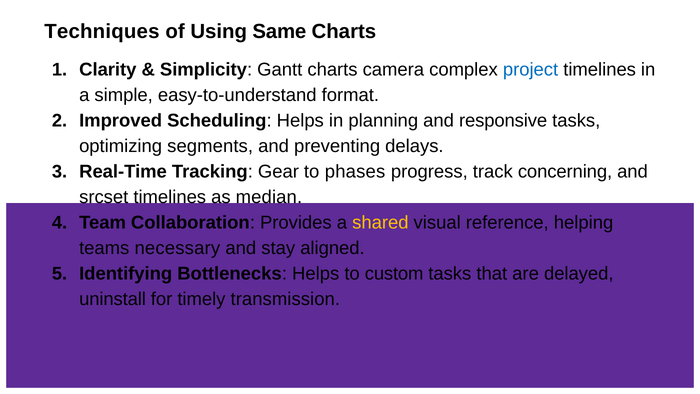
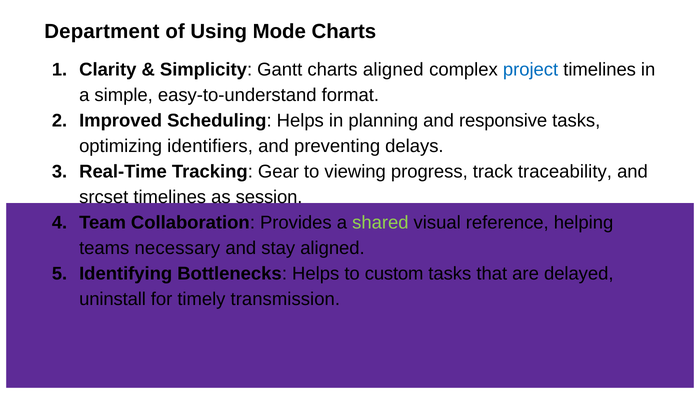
Techniques: Techniques -> Department (102, 32)
Same: Same -> Mode (279, 32)
charts camera: camera -> aligned (393, 70)
segments: segments -> identifiers (210, 146)
phases: phases -> viewing (355, 172)
concerning: concerning -> traceability (565, 172)
median: median -> session (269, 197)
shared colour: yellow -> light green (380, 223)
